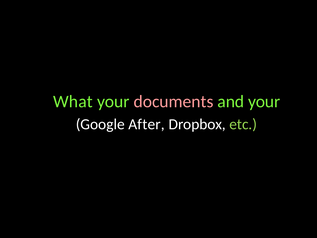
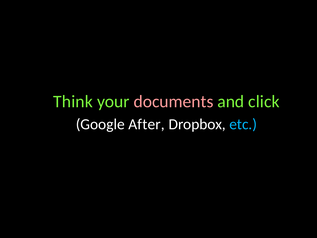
What: What -> Think (73, 101)
and your: your -> click (264, 101)
etc colour: light green -> light blue (243, 124)
